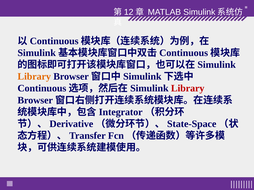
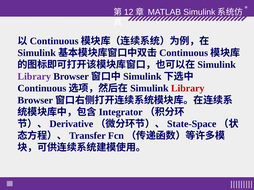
Library colour: orange -> purple (34, 77)
